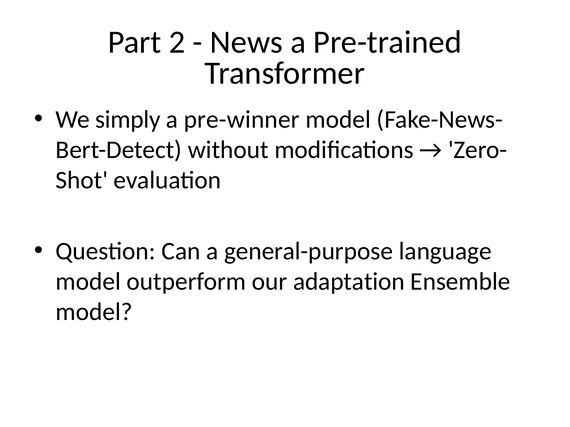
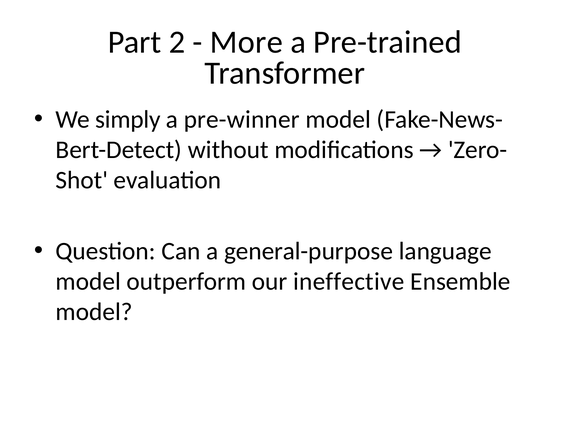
News: News -> More (246, 42)
adaptation: adaptation -> ineffective (349, 282)
